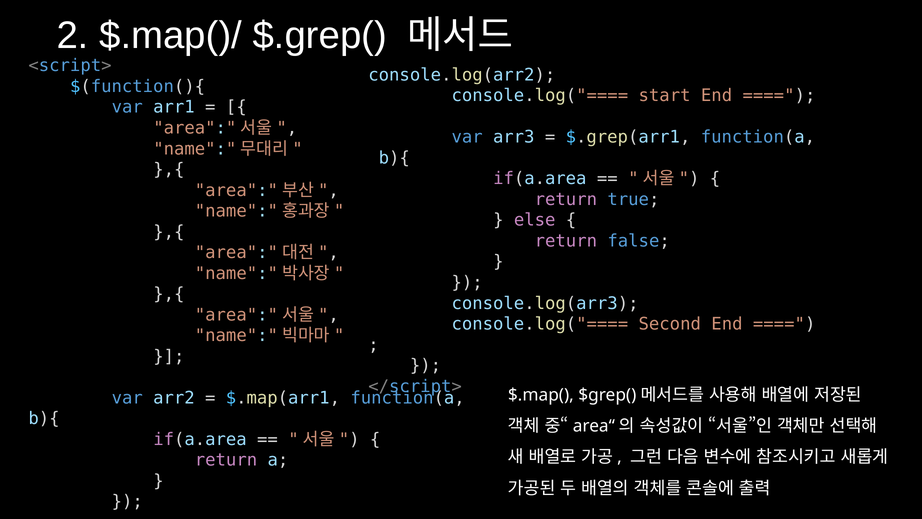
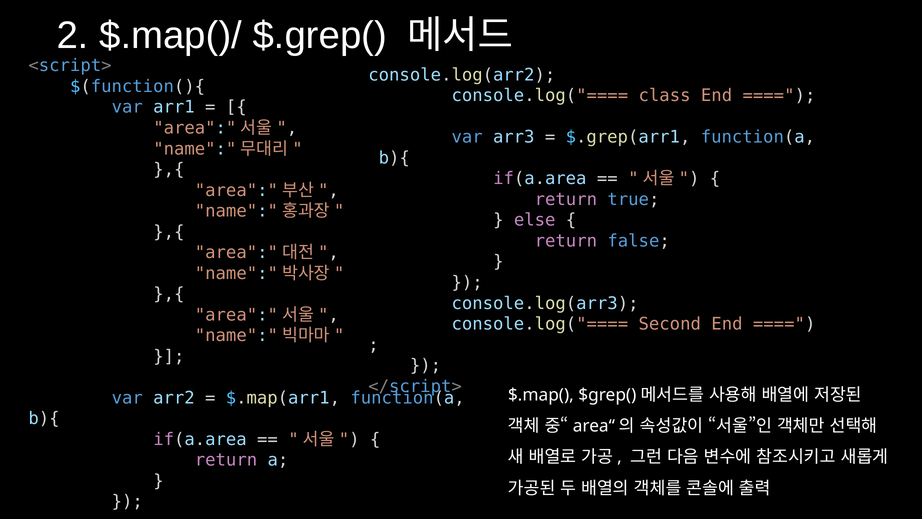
start: start -> class (665, 96)
